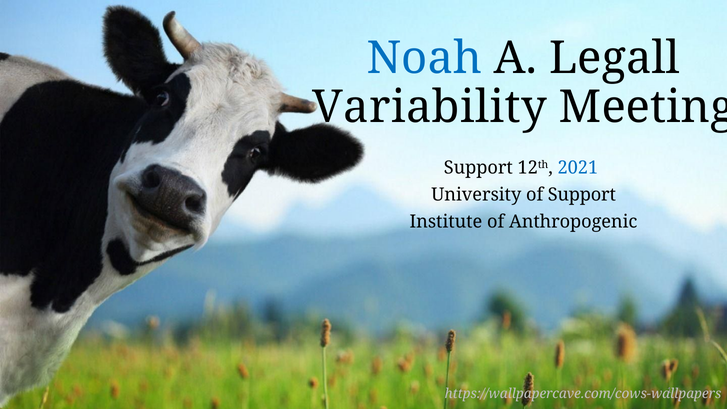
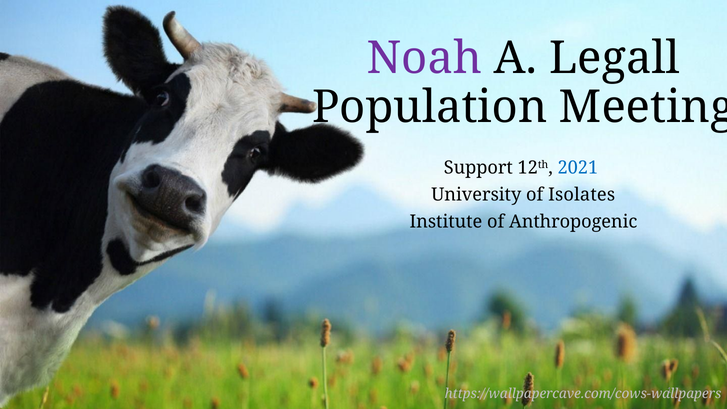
Noah colour: blue -> purple (424, 58)
Variability: Variability -> Population (430, 107)
of Support: Support -> Isolates (582, 195)
